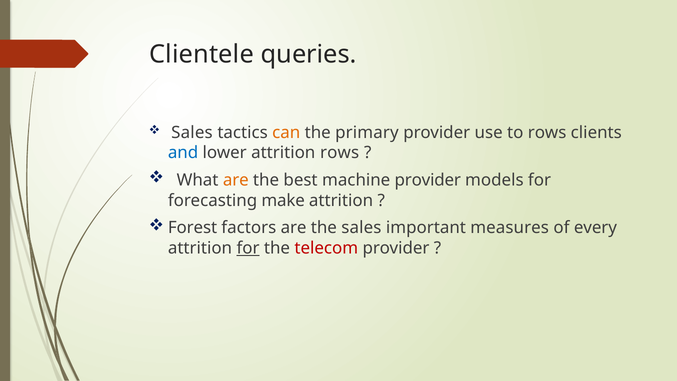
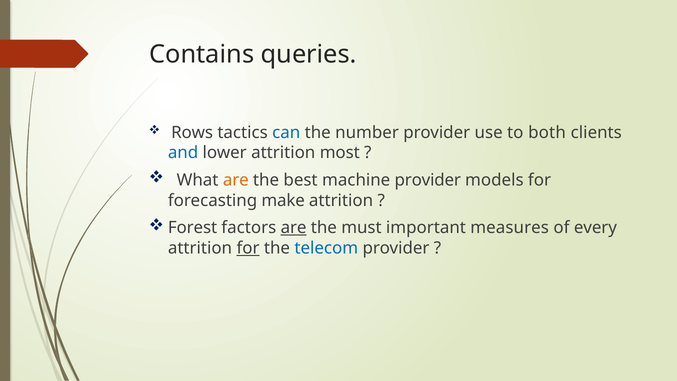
Clientele: Clientele -> Contains (202, 54)
Sales: Sales -> Rows (192, 132)
can colour: orange -> blue (286, 132)
primary: primary -> number (367, 132)
to rows: rows -> both (547, 132)
attrition rows: rows -> most (340, 153)
are underline: none -> present (294, 228)
the sales: sales -> must (361, 228)
telecom colour: red -> blue (326, 248)
